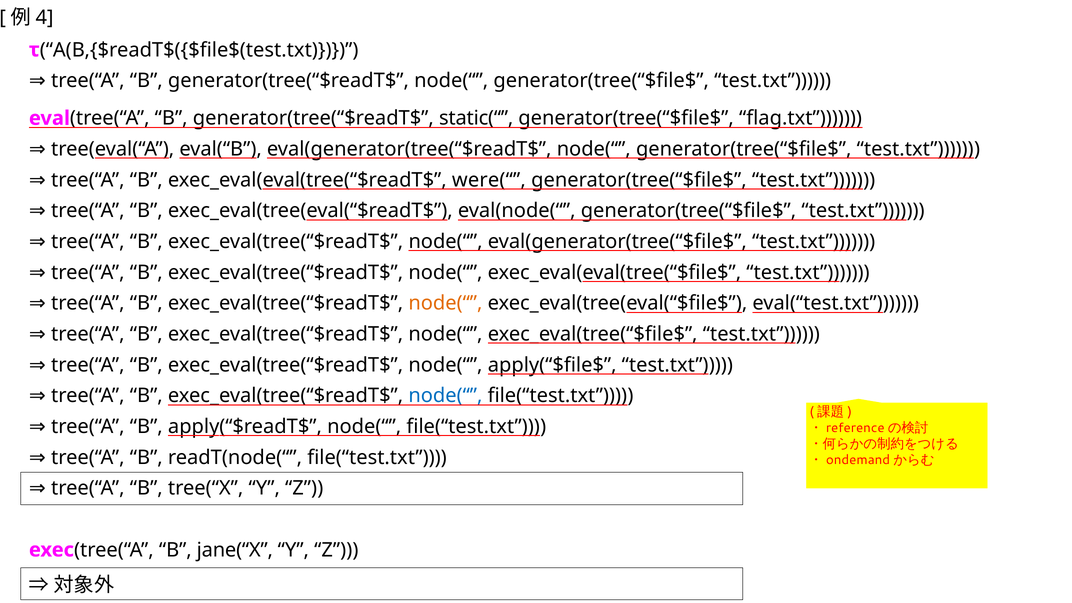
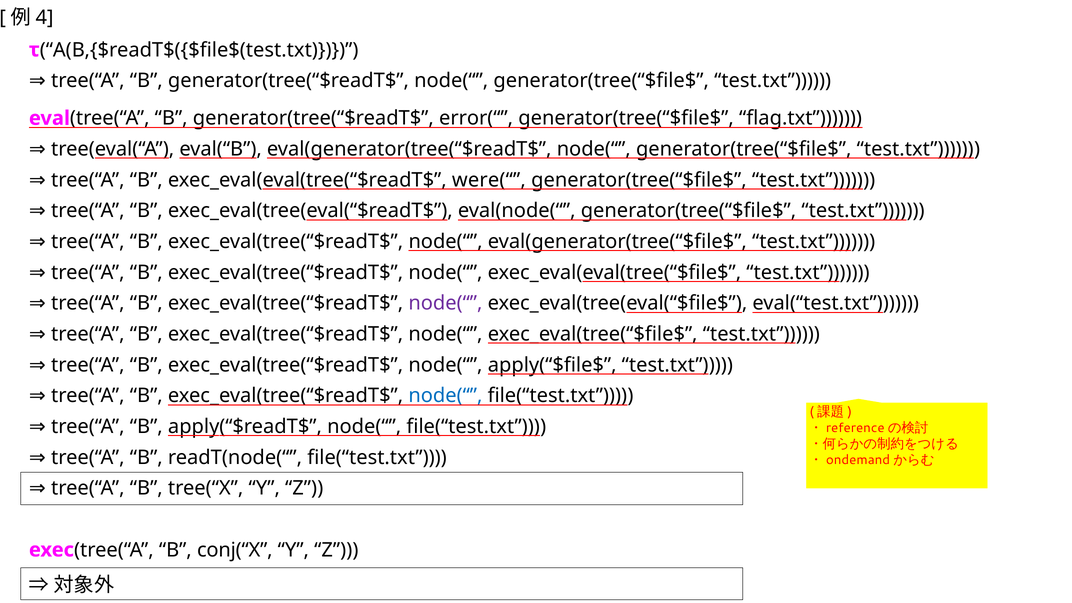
static(“: static(“ -> error(“ (476, 118)
node(“ colour: orange -> purple (445, 303)
jane(“X: jane(“X -> conj(“X (235, 550)
